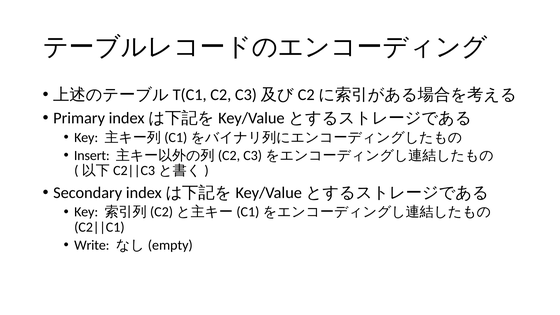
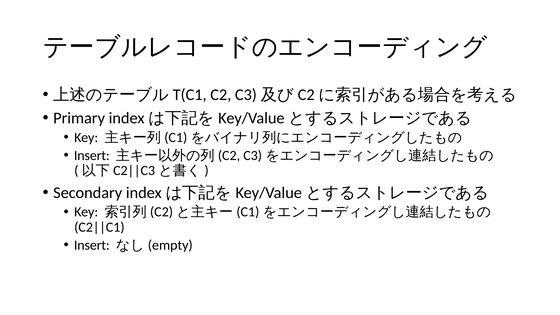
Write: Write -> Insert (92, 245)
